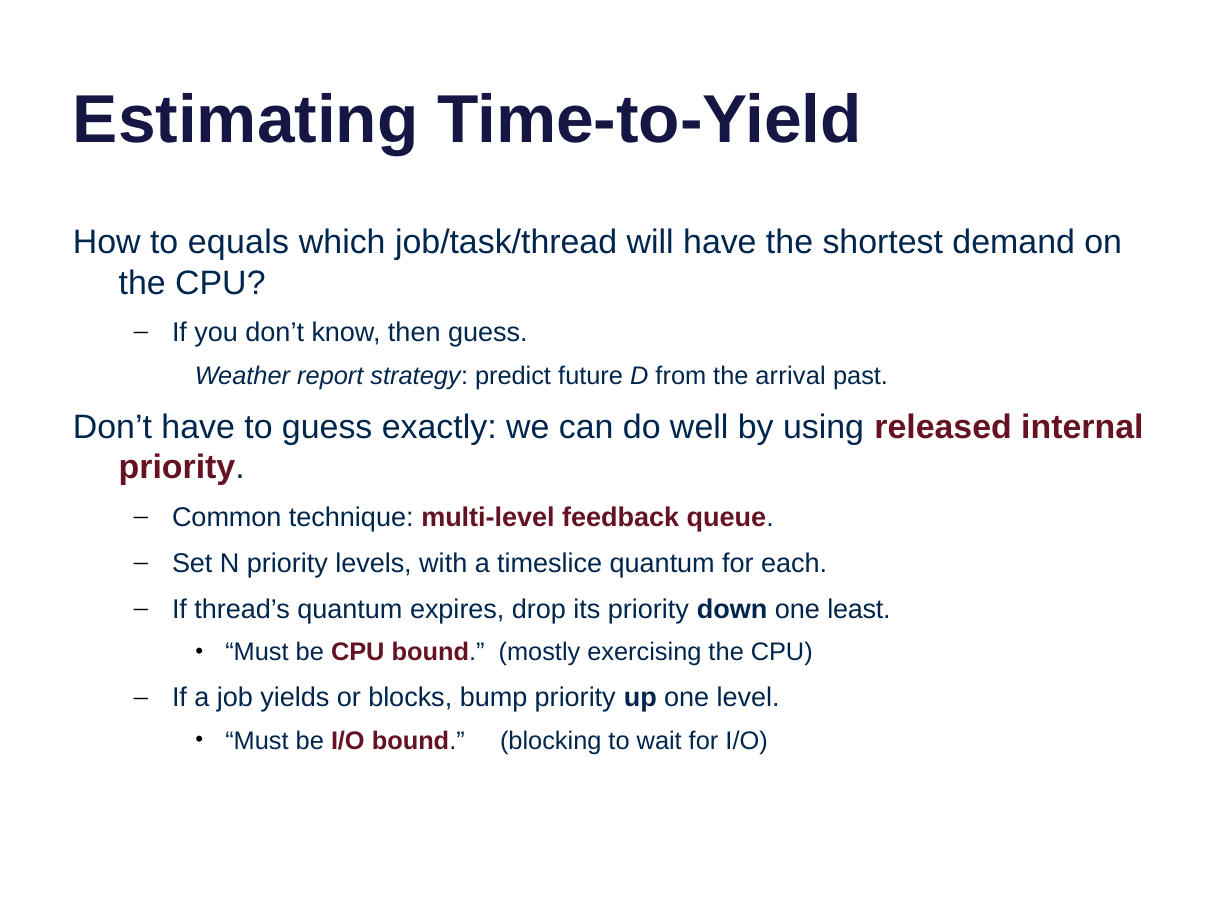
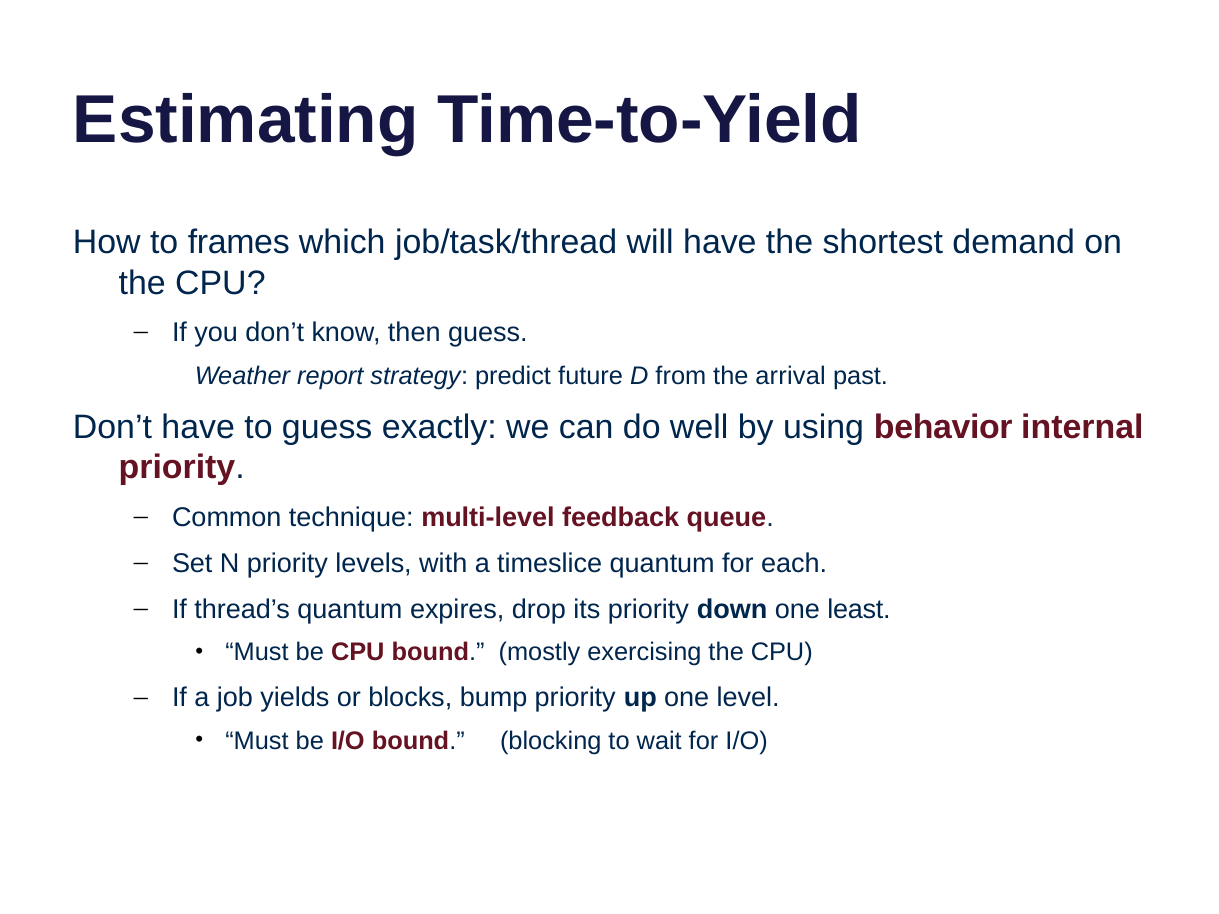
equals: equals -> frames (239, 242)
released: released -> behavior (943, 427)
